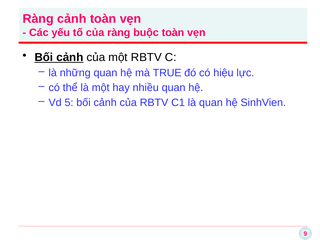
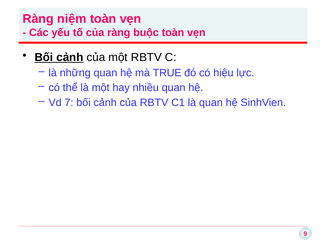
Ràng cảnh: cảnh -> niệm (72, 19)
5: 5 -> 7 (69, 103)
